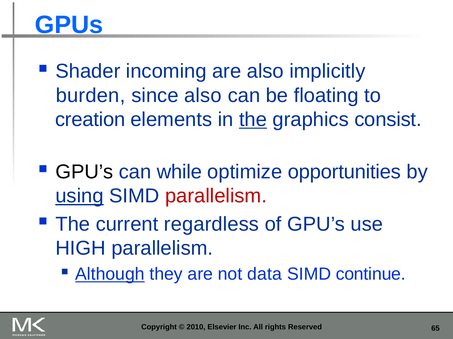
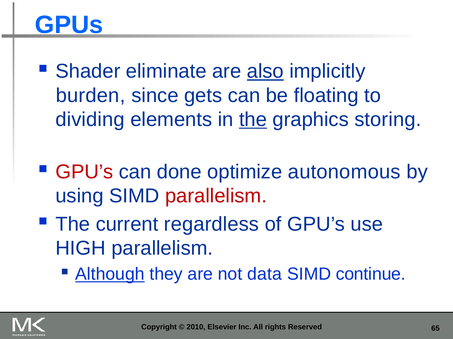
incoming: incoming -> eliminate (166, 72)
also underline: none -> present (265, 72)
since also: also -> gets (203, 96)
creation: creation -> dividing (90, 120)
consist: consist -> storing (388, 120)
GPU’s colour: black -> red (84, 172)
while: while -> done (179, 172)
opportunities: opportunities -> autonomous (344, 172)
using underline: present -> none (79, 196)
